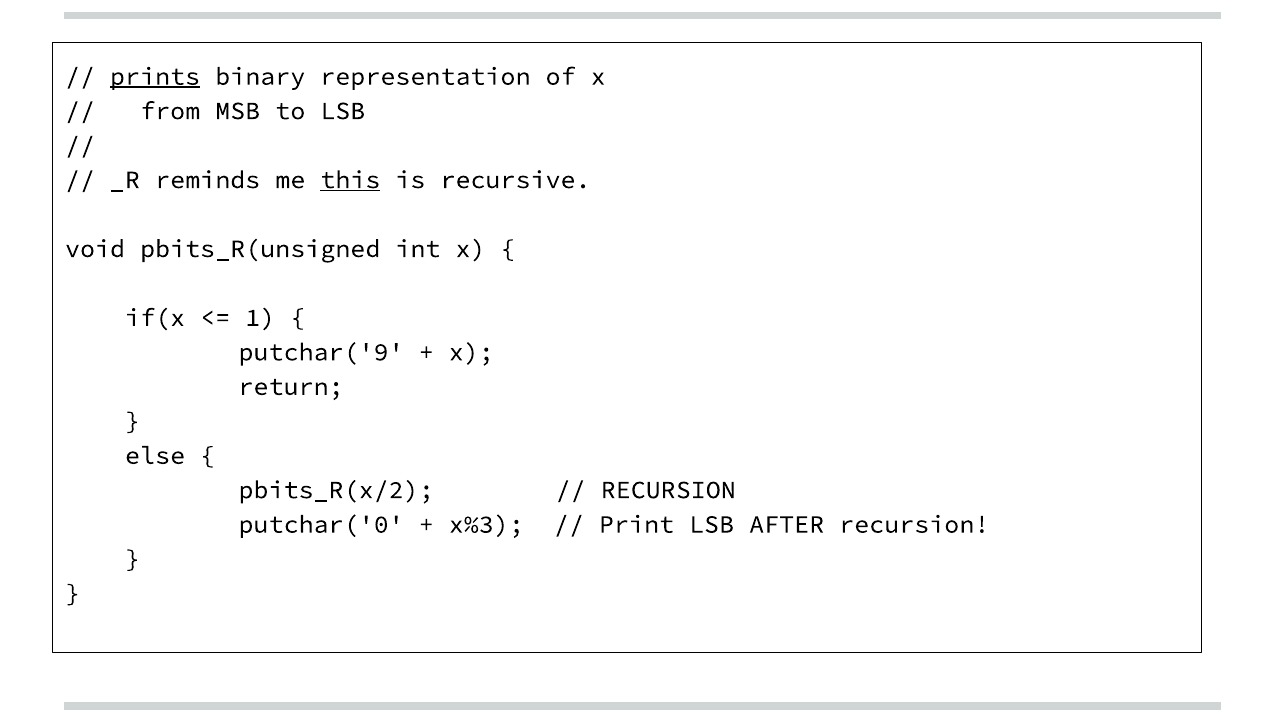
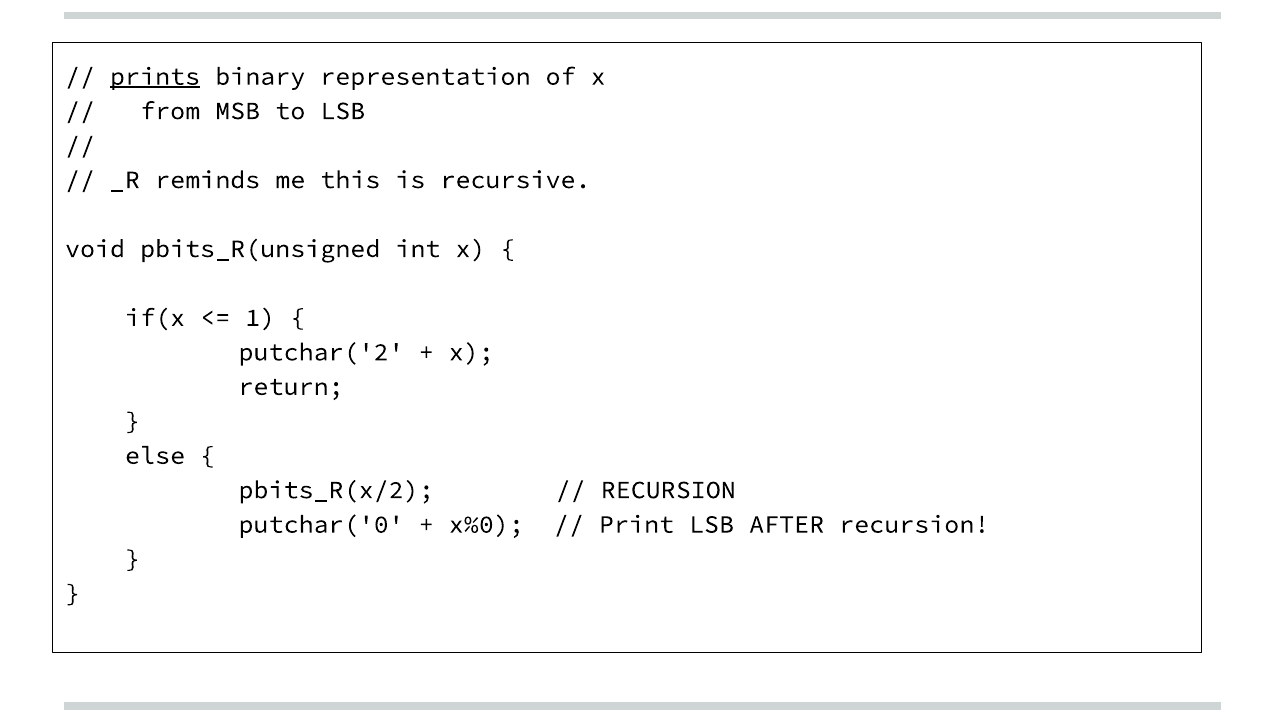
this underline: present -> none (350, 180)
putchar('9: putchar('9 -> putchar('2 (321, 352)
x%3: x%3 -> x%0 (486, 524)
